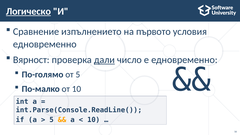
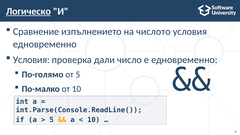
първото: първото -> числото (153, 32)
Вярност: Вярност -> Условия (31, 60)
дали underline: present -> none (104, 60)
